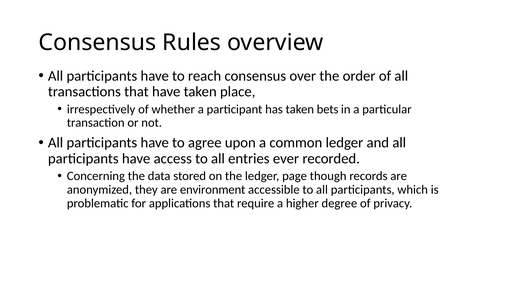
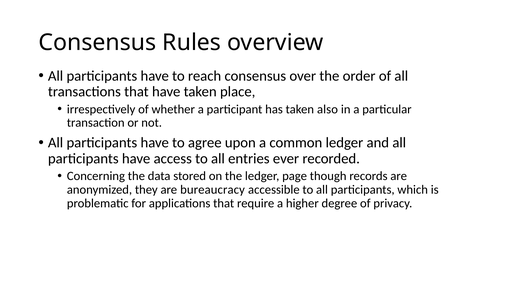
bets: bets -> also (327, 109)
environment: environment -> bureaucracy (213, 190)
